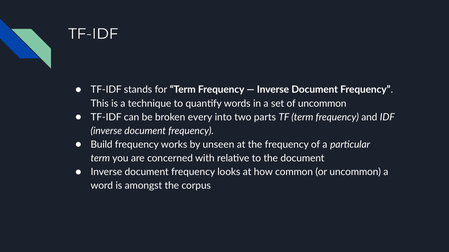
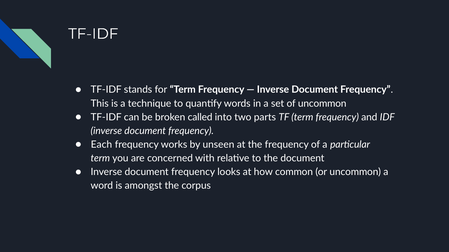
every: every -> called (200, 117)
Build: Build -> Each (101, 145)
